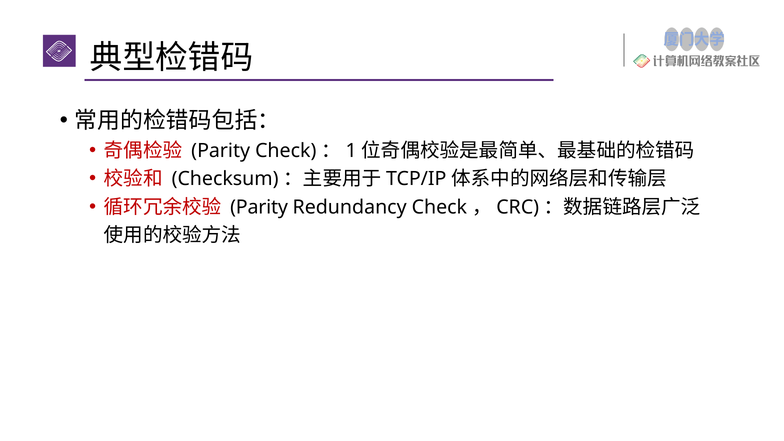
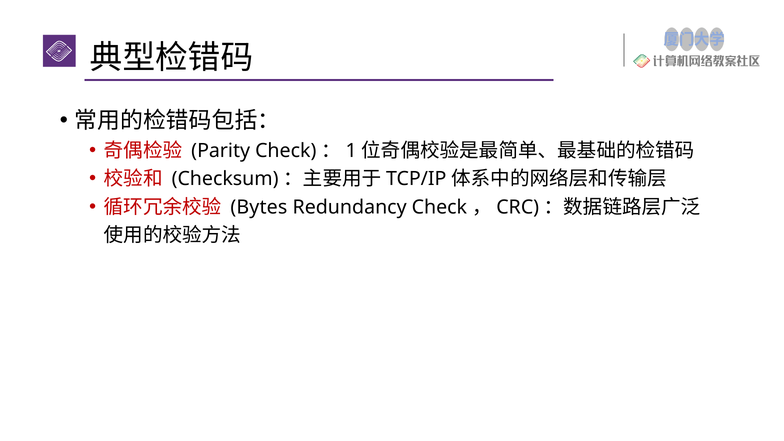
Parity: Parity -> Bytes (259, 207)
